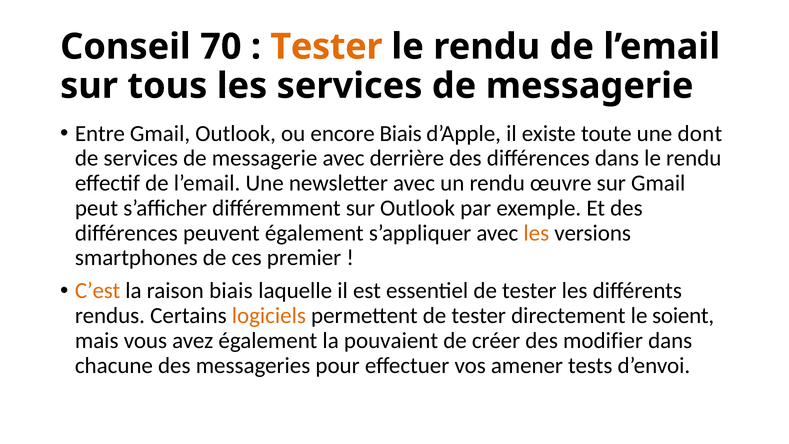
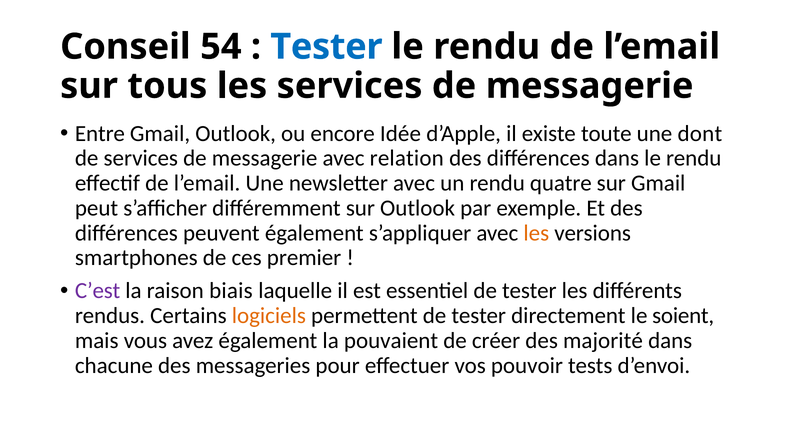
70: 70 -> 54 (221, 47)
Tester colour: orange -> blue (326, 47)
encore Biais: Biais -> Idée (400, 133)
derrière: derrière -> relation (407, 158)
œuvre: œuvre -> quatre (561, 183)
C’est colour: orange -> purple (98, 291)
modifier: modifier -> majorité (603, 340)
amener: amener -> pouvoir (527, 365)
